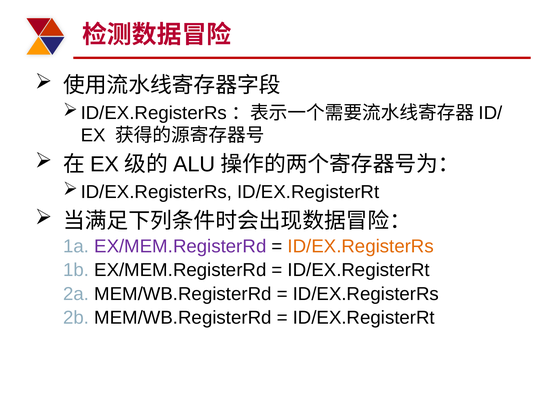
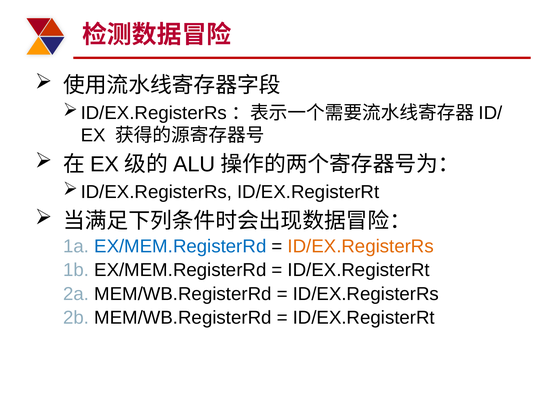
EX/MEM.RegisterRd colour: purple -> blue (180, 246)
